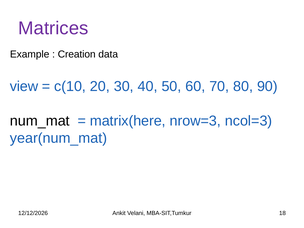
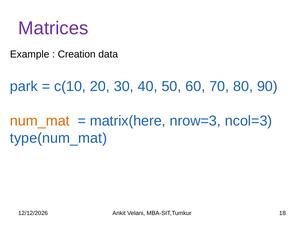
view: view -> park (24, 86)
num_mat colour: black -> orange (40, 121)
year(num_mat: year(num_mat -> type(num_mat (59, 138)
